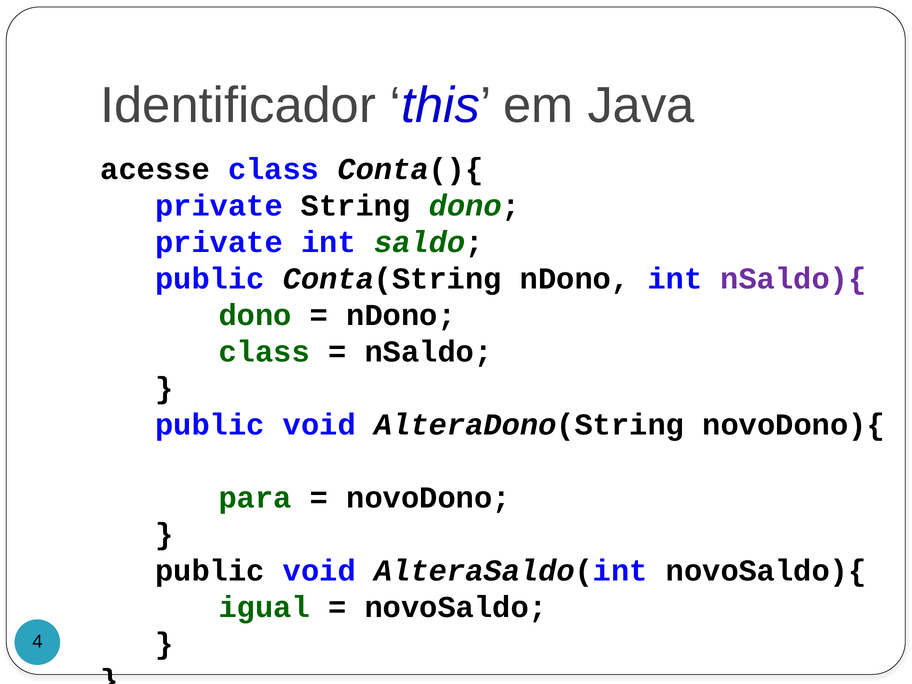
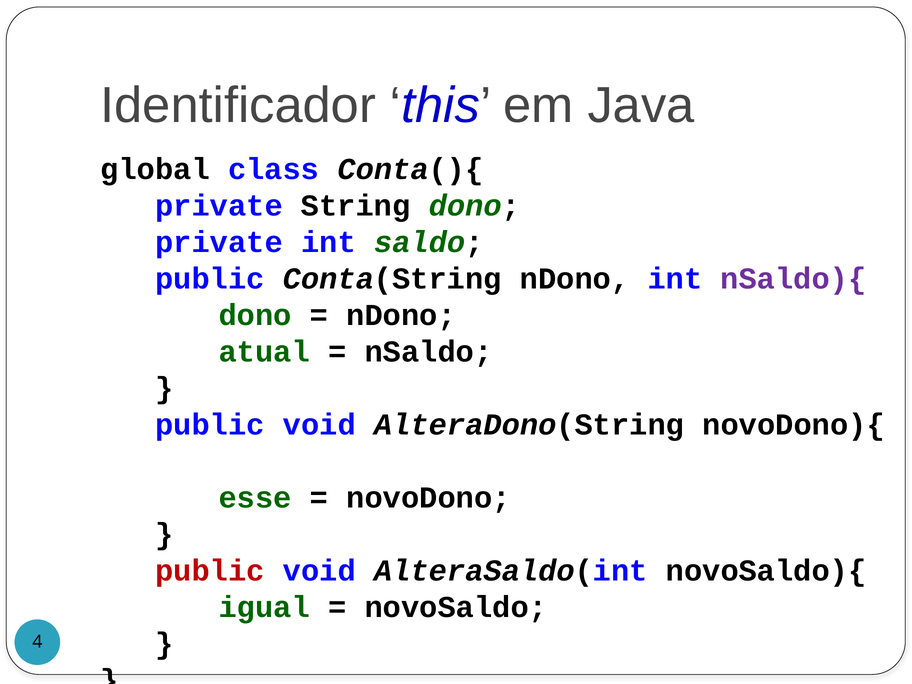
acesse: acesse -> global (155, 169)
class: class -> atual (264, 352)
para: para -> esse (255, 498)
public colour: black -> red (210, 571)
